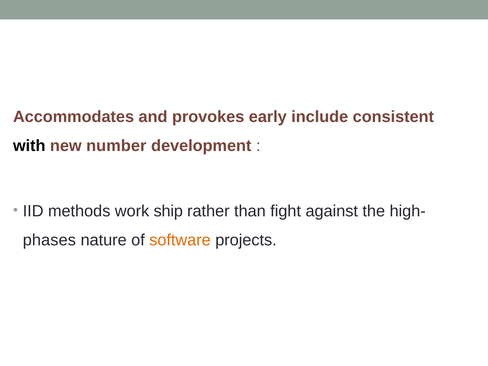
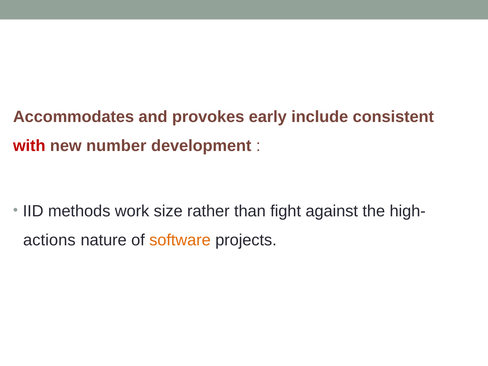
with colour: black -> red (29, 146)
ship: ship -> size (168, 211)
phases: phases -> actions (49, 240)
